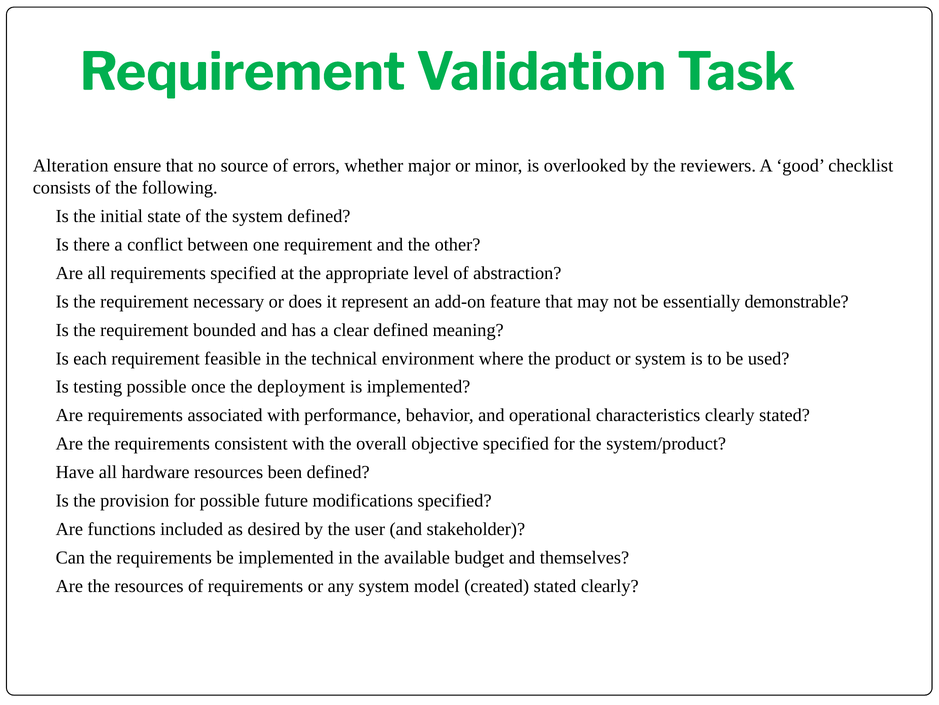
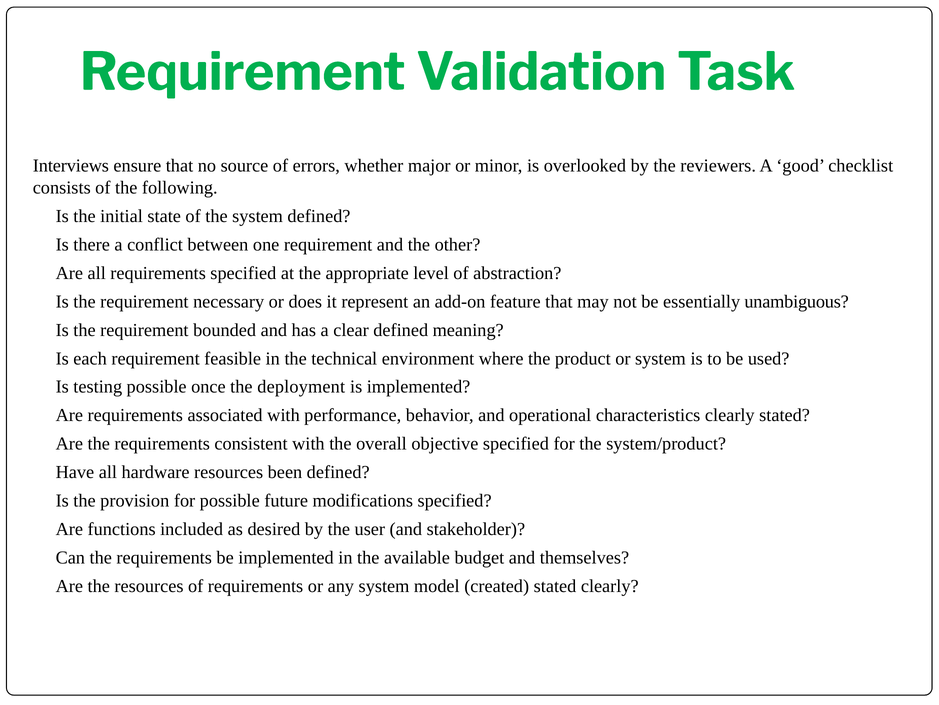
Alteration: Alteration -> Interviews (71, 166)
demonstrable: demonstrable -> unambiguous (797, 301)
